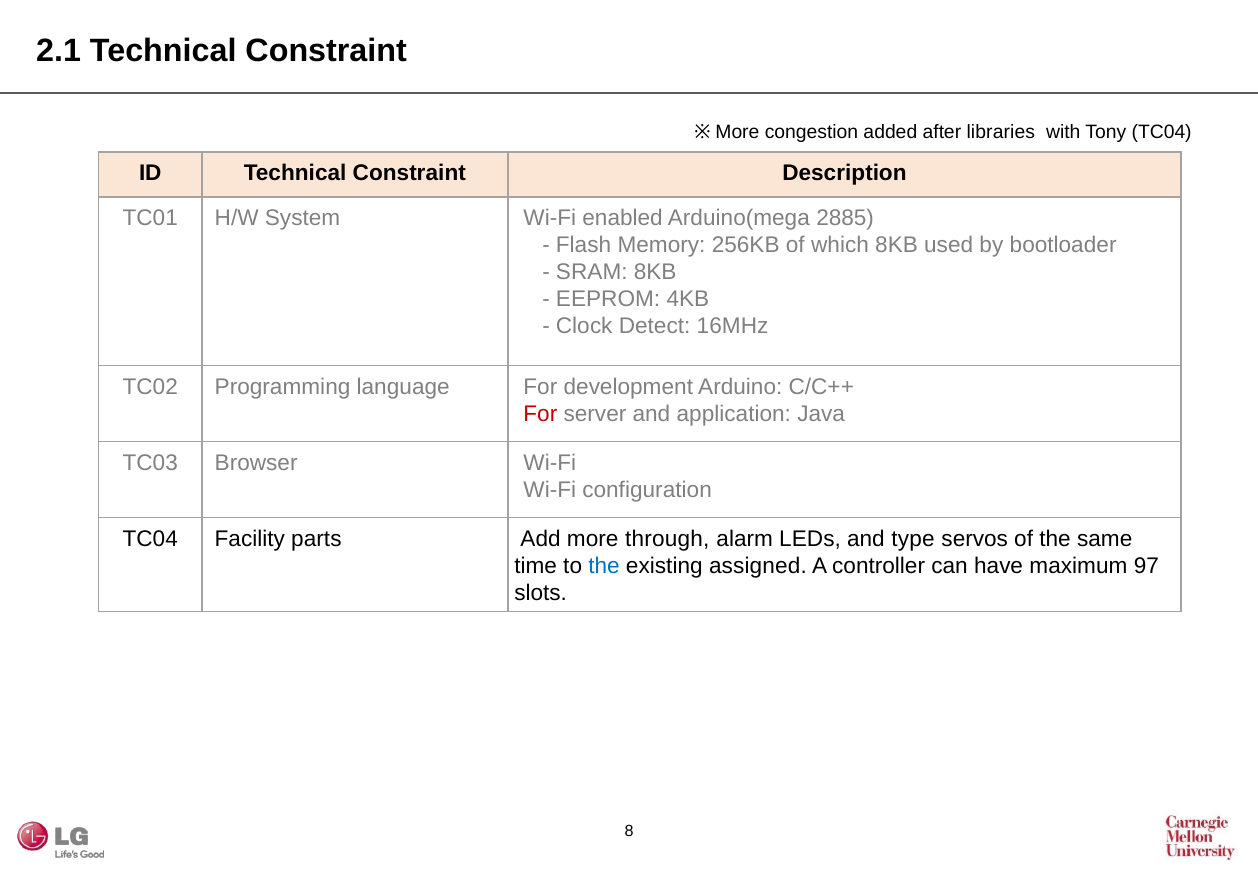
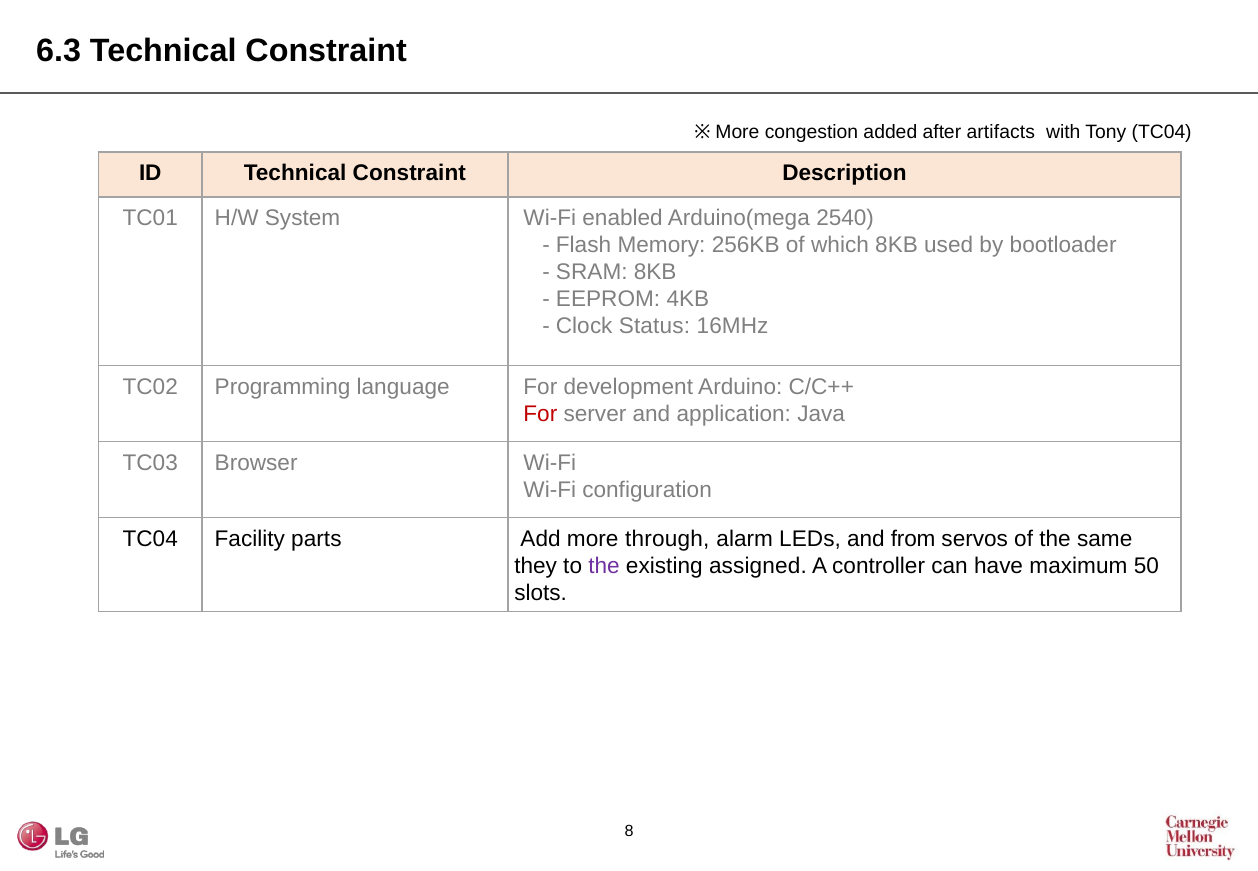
2.1: 2.1 -> 6.3 (59, 51)
libraries: libraries -> artifacts (1001, 132)
2885: 2885 -> 2540 (845, 218)
Detect: Detect -> Status (654, 327)
type: type -> from (913, 539)
time: time -> they (536, 566)
the colour: blue -> purple (604, 566)
97: 97 -> 50 (1146, 566)
